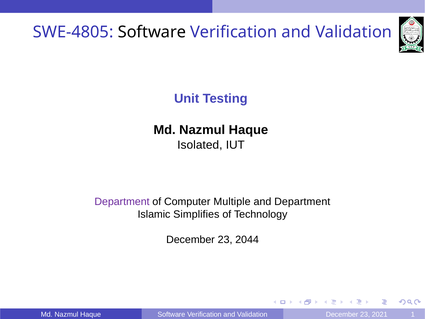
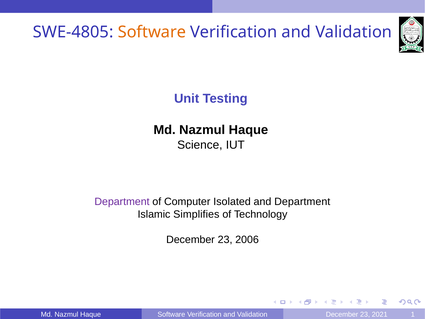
Software colour: black -> orange (152, 32)
Isolated: Isolated -> Science (200, 145)
Multiple: Multiple -> Isolated (232, 202)
2044: 2044 -> 2006 (247, 240)
